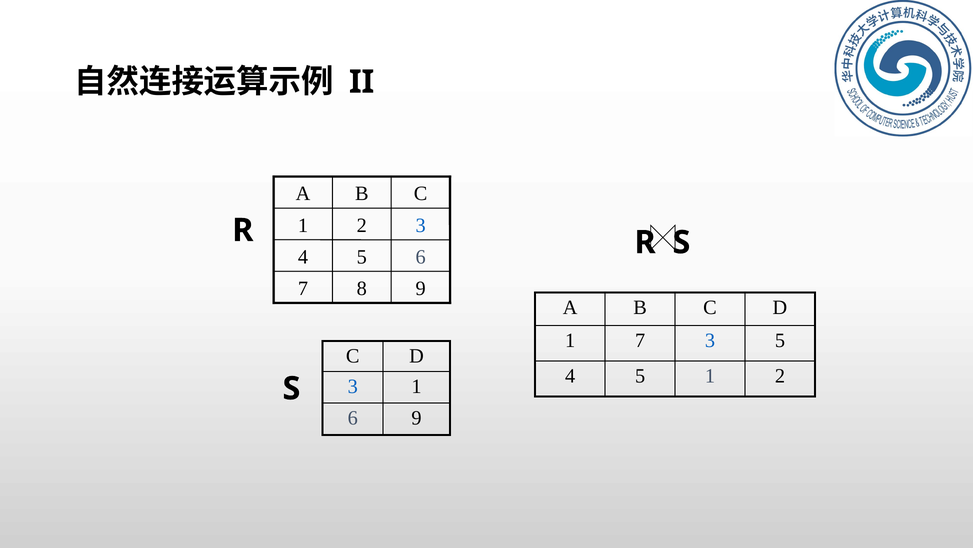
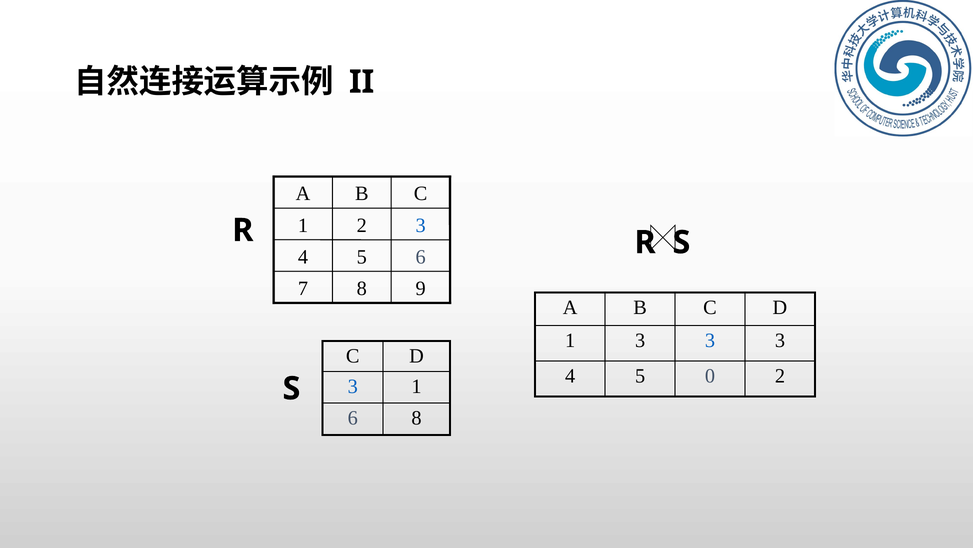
1 7: 7 -> 3 (640, 340)
5: 5 -> 3 (780, 340)
5 1: 1 -> 0 (710, 376)
6 9: 9 -> 8 (417, 418)
